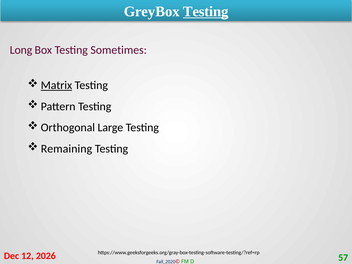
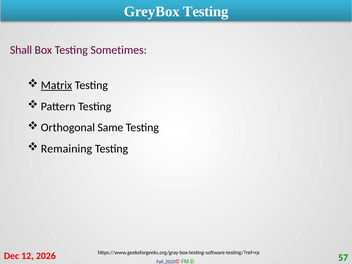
Testing underline: present -> none (206, 12)
Long: Long -> Shall (21, 50)
Large: Large -> Same (110, 128)
